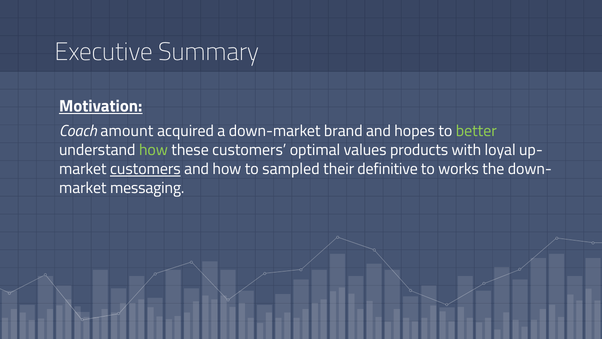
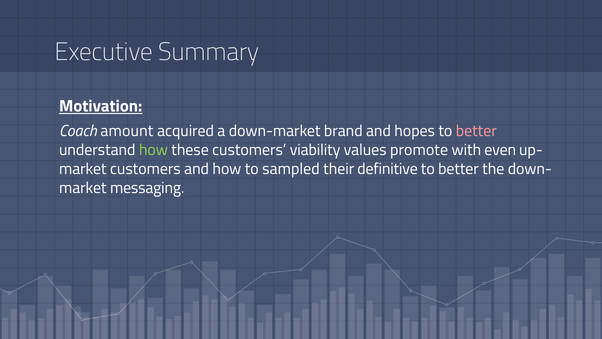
better colour: light green -> pink (476, 131)
optimal: optimal -> viability (315, 150)
products: products -> promote (419, 150)
loyal: loyal -> even (500, 150)
customers underline: present -> none (145, 169)
works: works -> better (459, 169)
